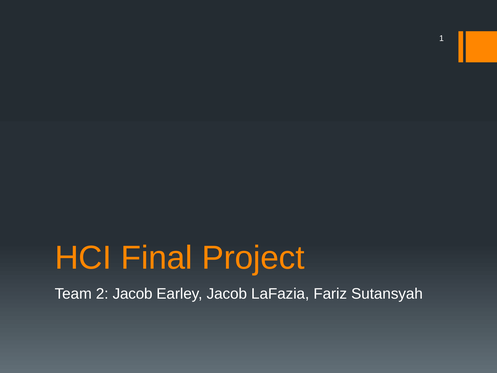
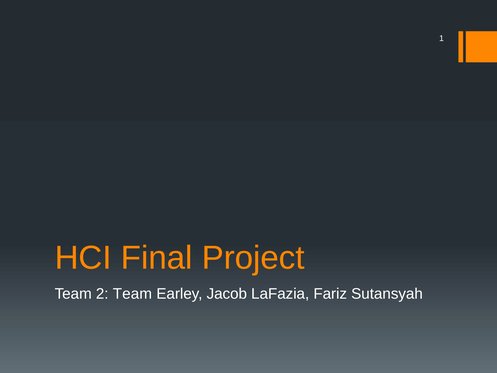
2 Jacob: Jacob -> Team (132, 293)
